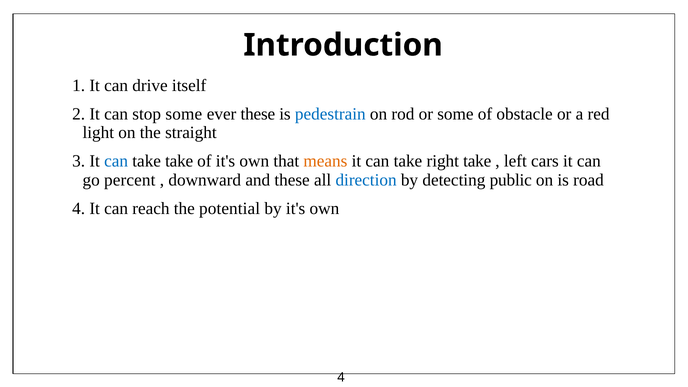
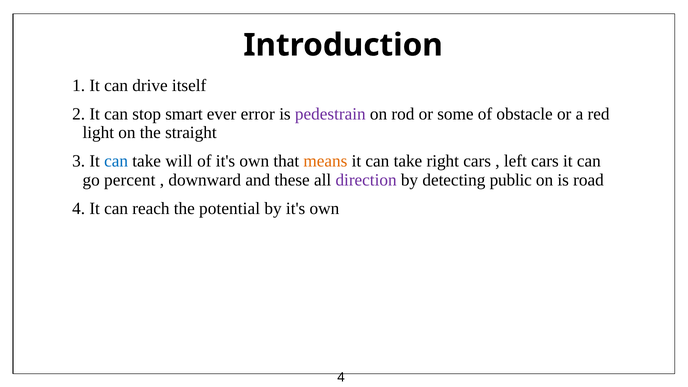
stop some: some -> smart (184, 114)
ever these: these -> error (258, 114)
pedestrain colour: blue -> purple (330, 114)
take take: take -> will (179, 161)
right take: take -> cars (477, 161)
direction colour: blue -> purple (366, 180)
